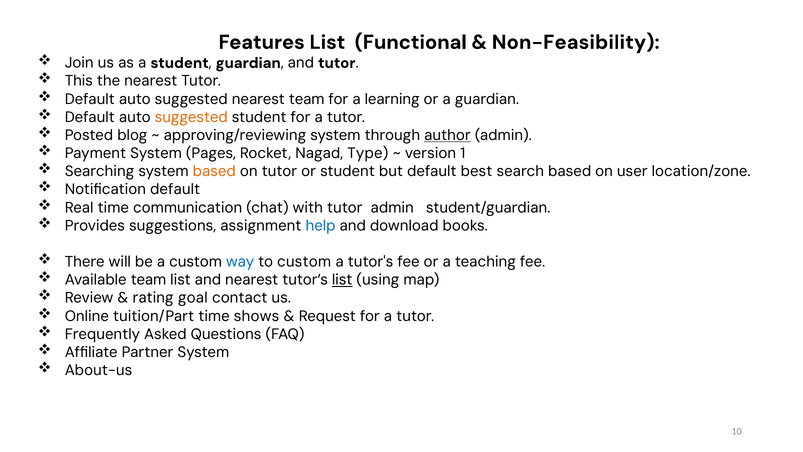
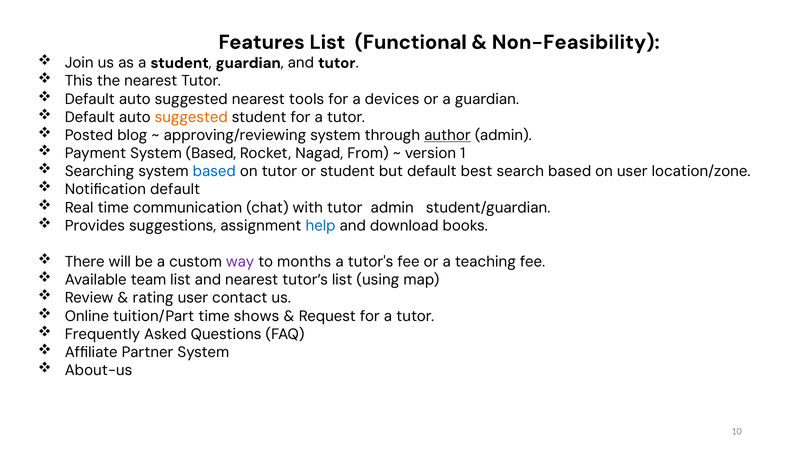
nearest team: team -> tools (307, 99)
learning: learning -> devices (392, 99)
Payment System Pages: Pages -> Based (211, 153)
Type: Type -> From (368, 153)
based colour: orange -> blue (214, 171)
way colour: blue -> purple (240, 262)
to custom: custom -> months (304, 262)
list underline: present -> none (342, 280)
rating goal: goal -> user (193, 298)
